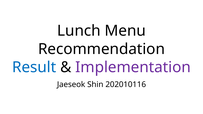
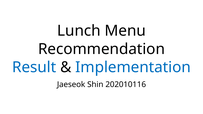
Implementation colour: purple -> blue (133, 67)
